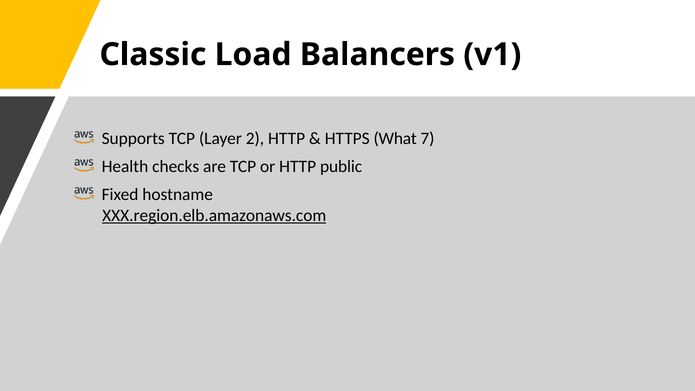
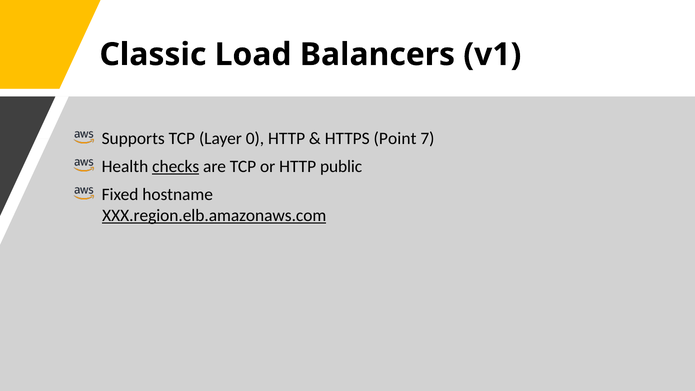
2: 2 -> 0 (255, 138)
What: What -> Point (395, 138)
checks underline: none -> present (176, 166)
